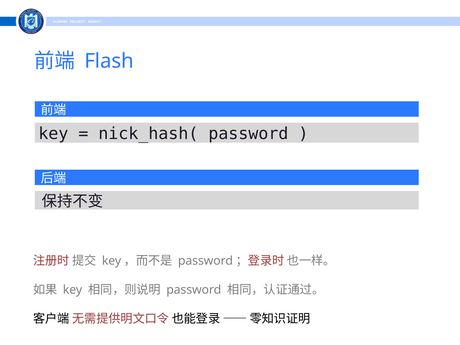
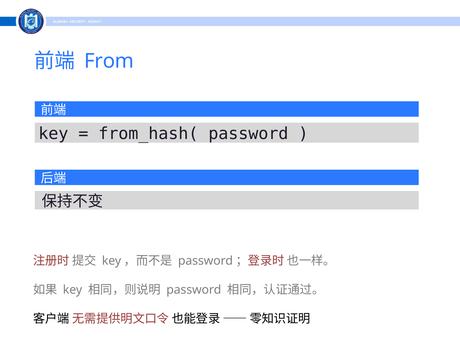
Flash: Flash -> From (109, 61)
nick_hash(: nick_hash( -> from_hash( (149, 134)
